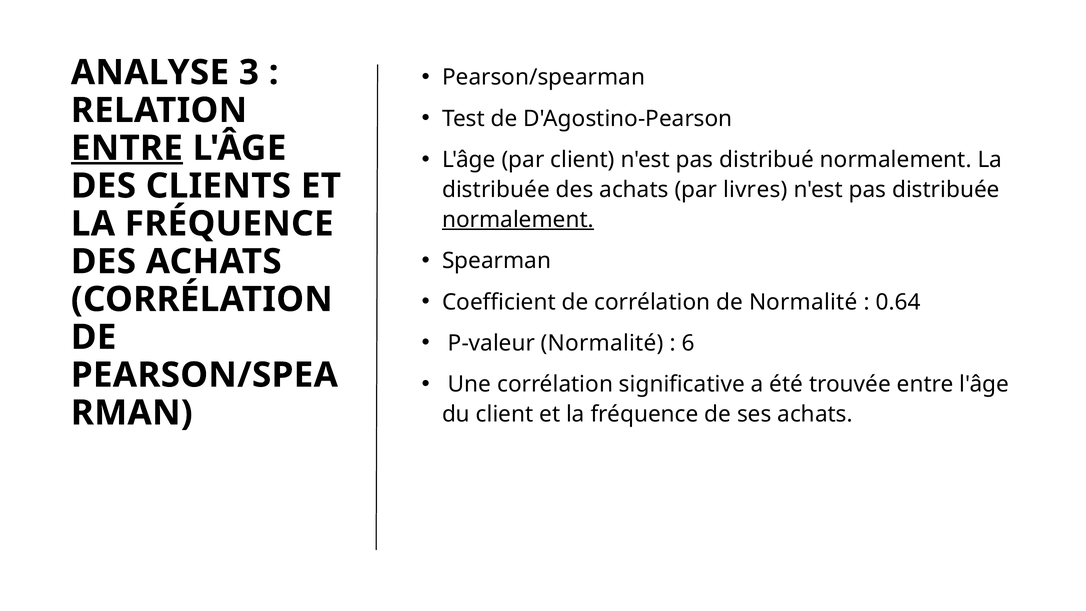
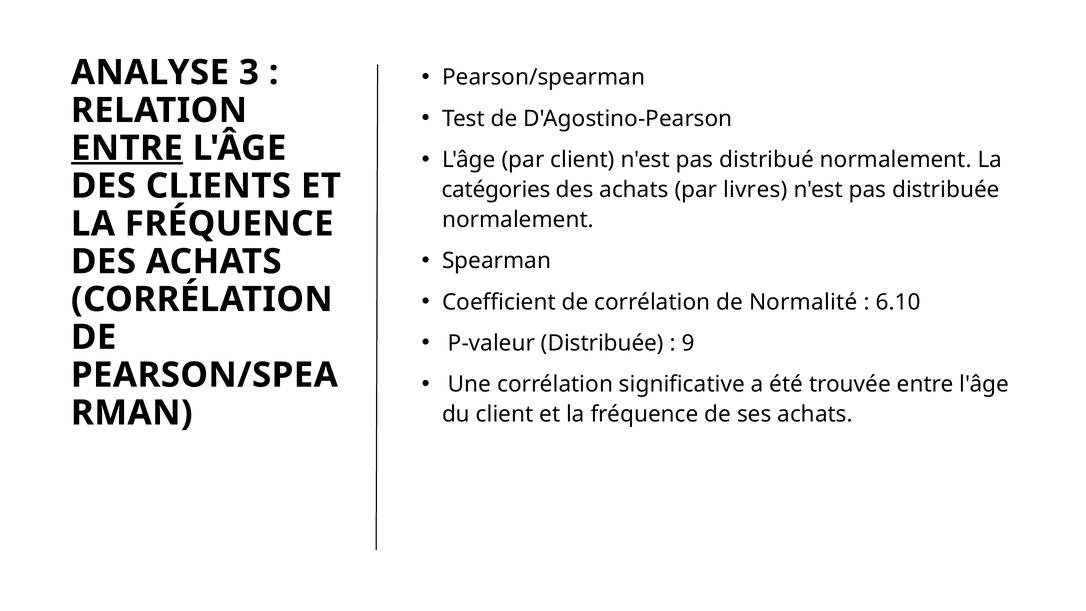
distribuée: distribuée -> catégories (496, 190)
normalement underline: present -> none (518, 220)
0.64: 0.64 -> 6.10 (898, 302)
P-valeur Normalité: Normalité -> Distribuée (602, 343)
6: 6 -> 9 (688, 343)
